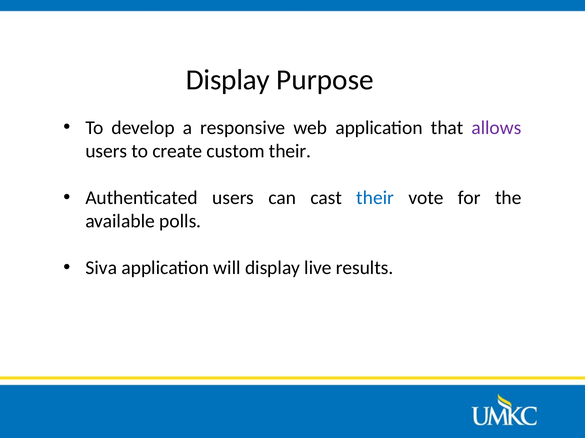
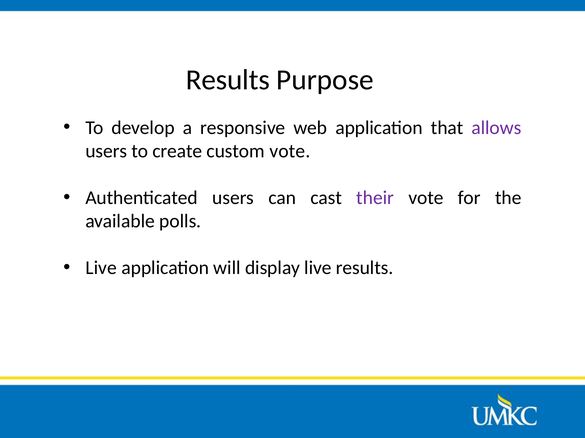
Display: Display -> Results (228, 80)
custom their: their -> vote (290, 151)
their colour: blue -> purple (375, 198)
Siva: Siva -> Live (101, 268)
